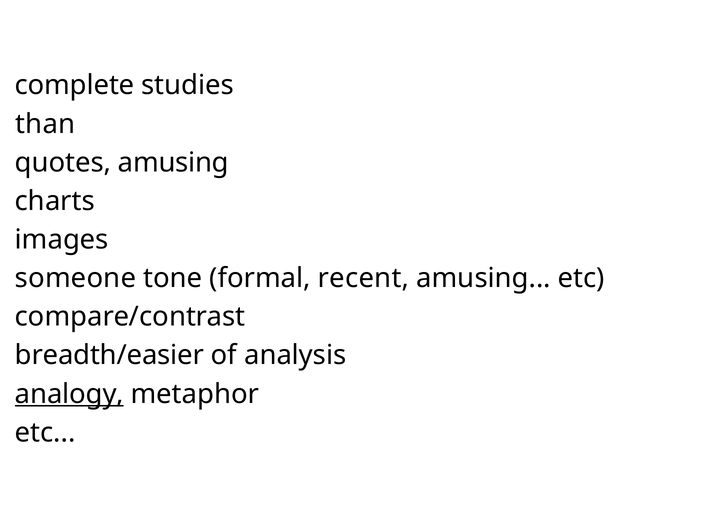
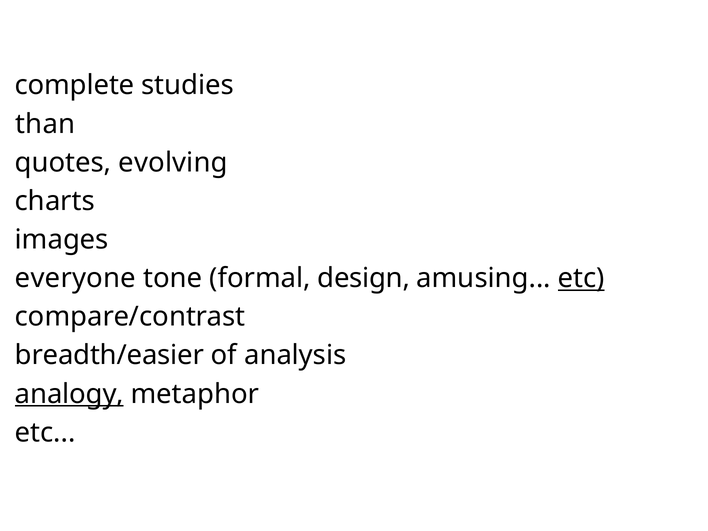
quotes amusing: amusing -> evolving (173, 163)
someone: someone -> everyone (75, 278)
recent: recent -> design (364, 278)
etc underline: none -> present (581, 278)
